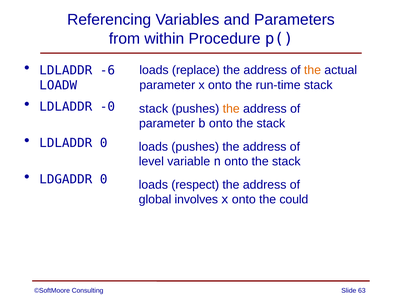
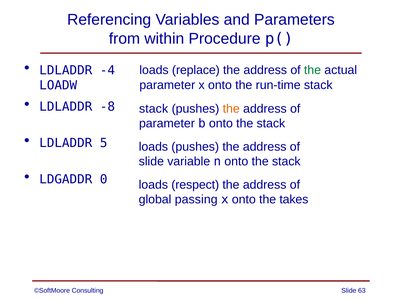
-6: -6 -> -4 (107, 70)
the colour: orange -> green (313, 70)
-0: -0 -> -8 (107, 107)
LDLADDR 0: 0 -> 5 (104, 143)
level: level -> slide (151, 162)
involves: involves -> passing (196, 200)
could: could -> takes (294, 200)
